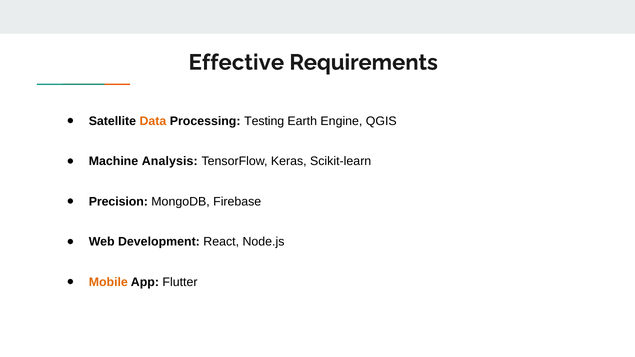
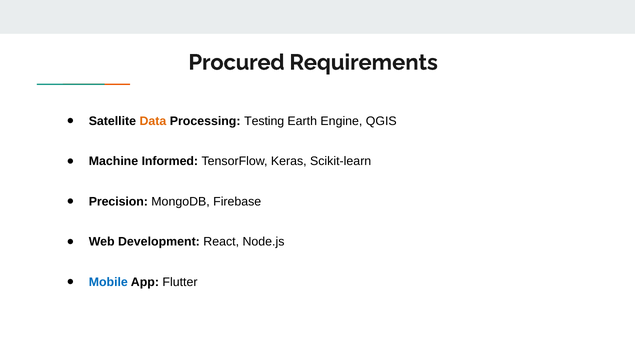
Effective: Effective -> Procured (237, 62)
Analysis: Analysis -> Informed (170, 161)
Mobile colour: orange -> blue (108, 282)
